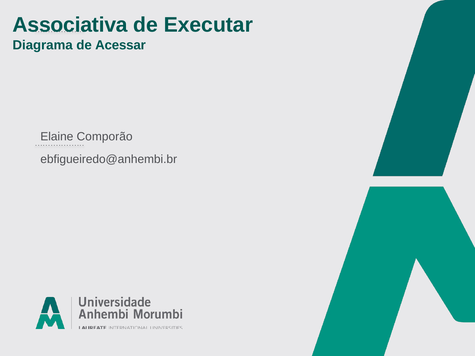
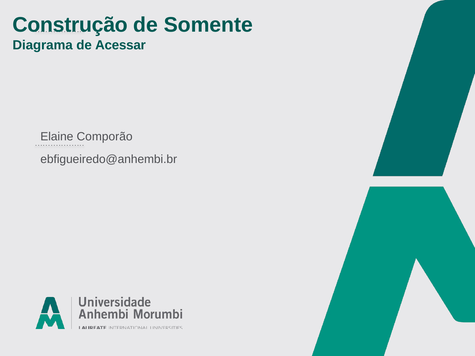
Associativa: Associativa -> Construção (70, 25)
Executar: Executar -> Somente (208, 25)
